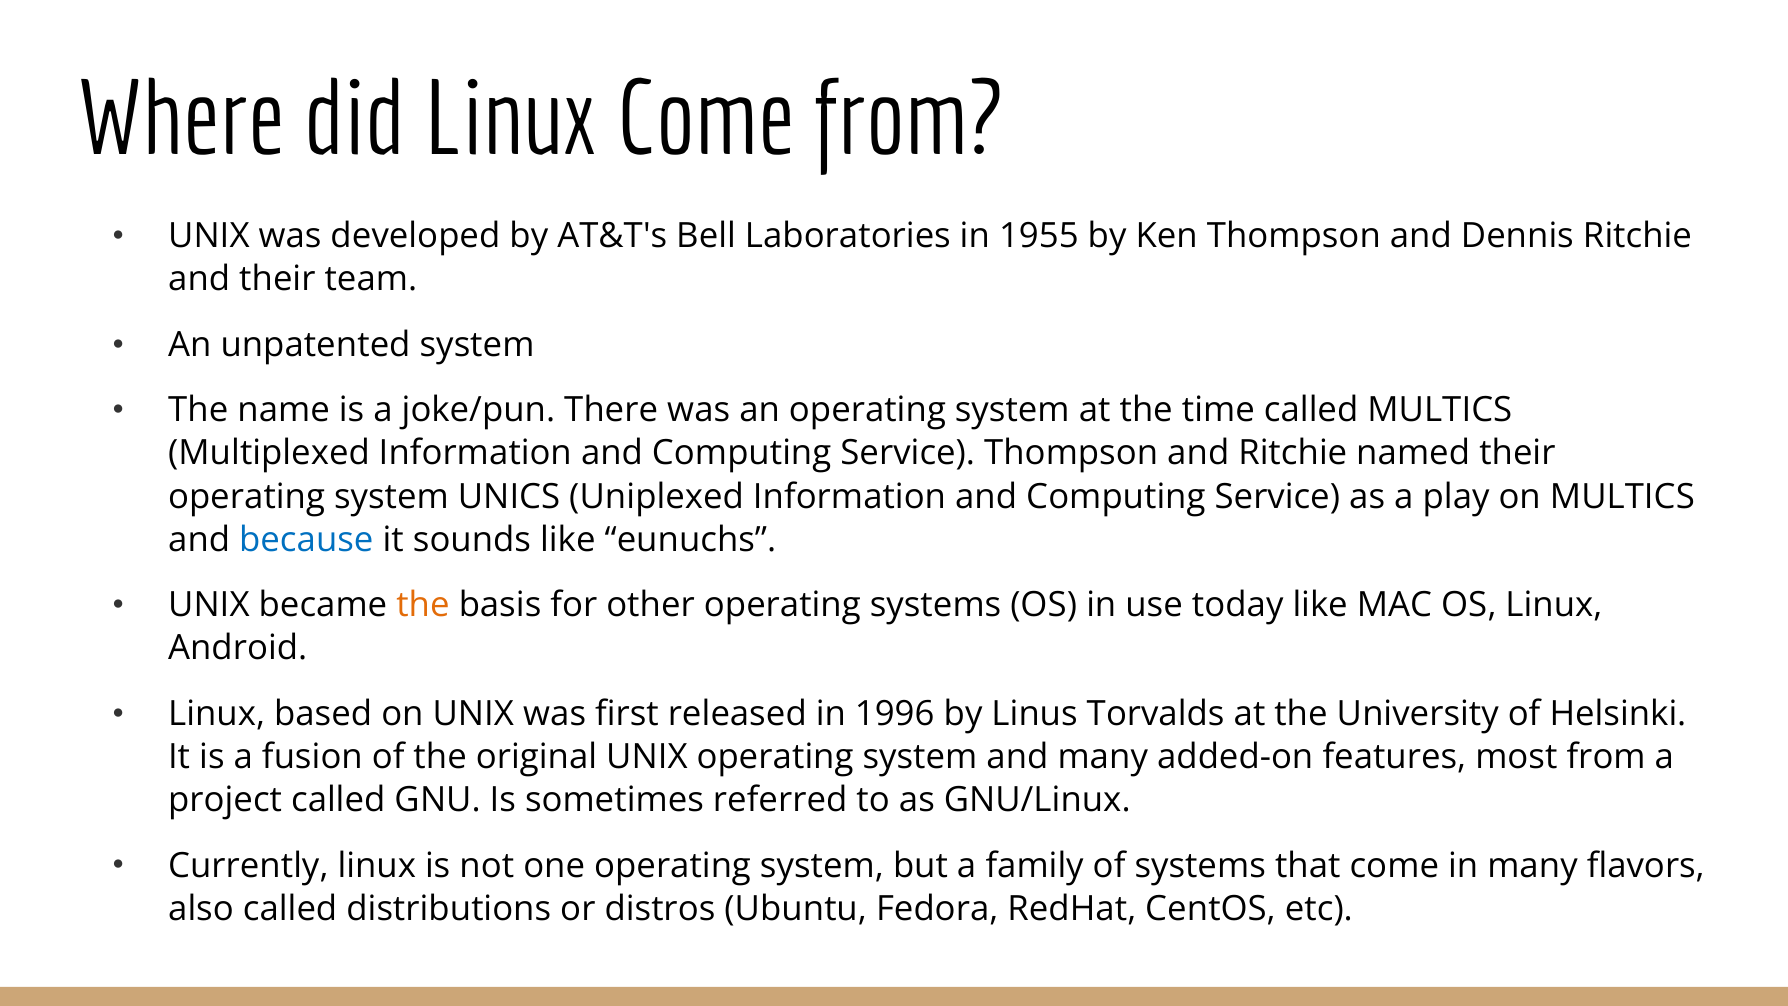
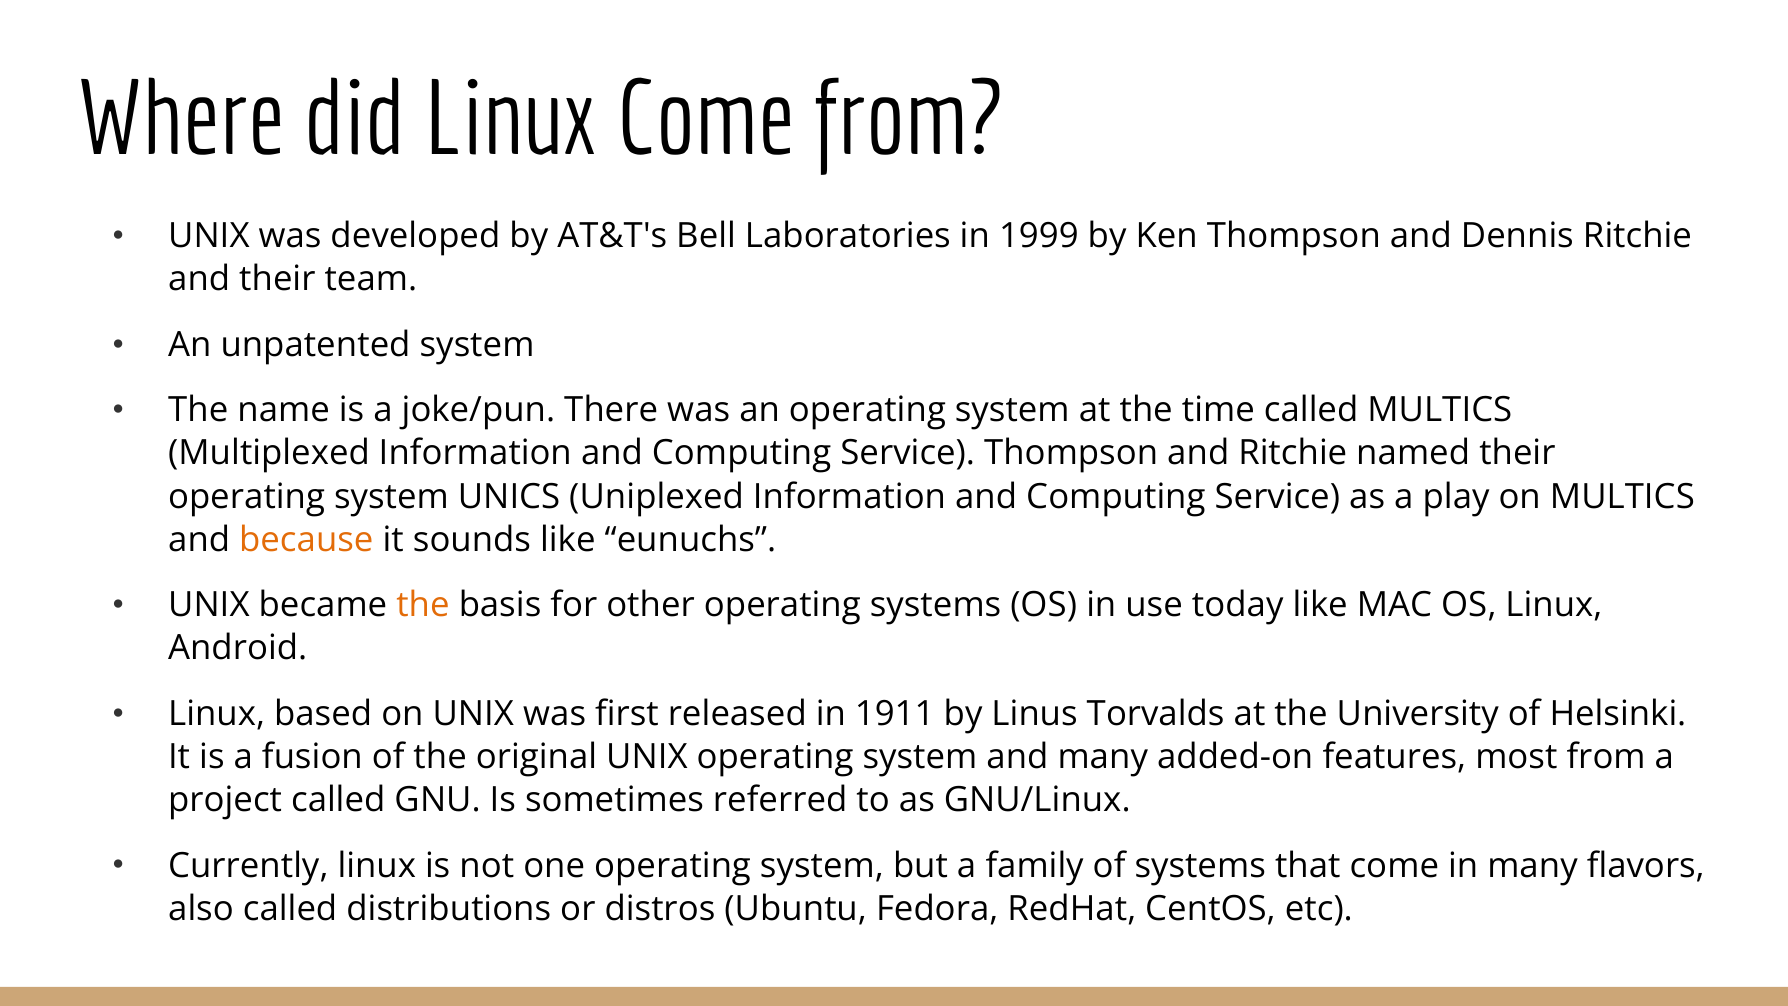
1955: 1955 -> 1999 (1039, 236)
because colour: blue -> orange (306, 540)
1996: 1996 -> 1911 (895, 714)
